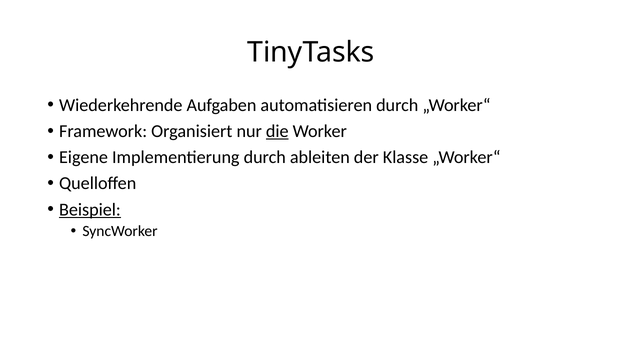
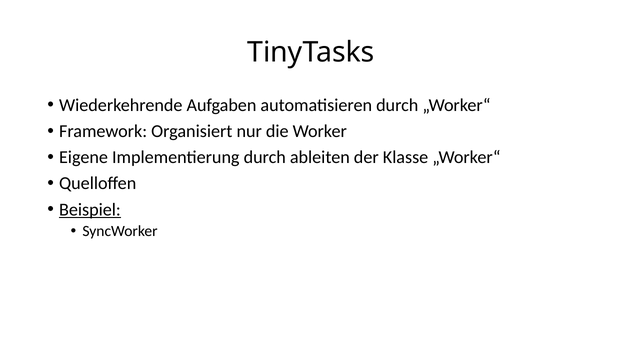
die underline: present -> none (277, 131)
